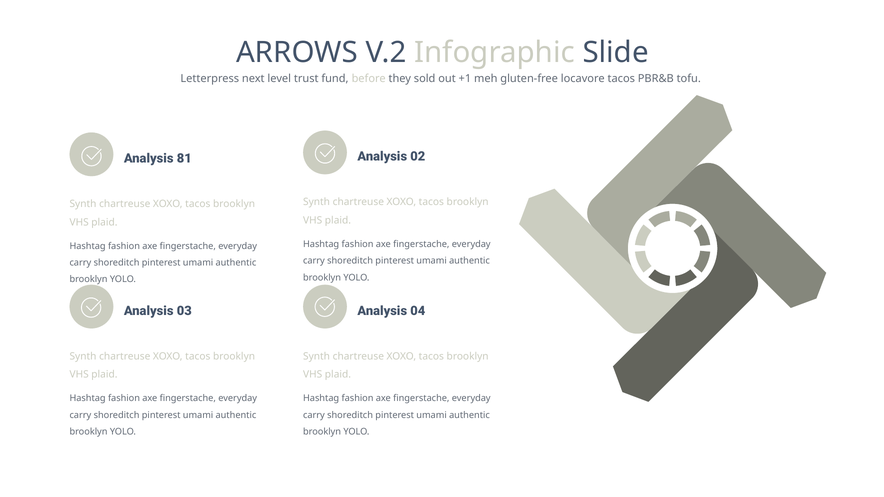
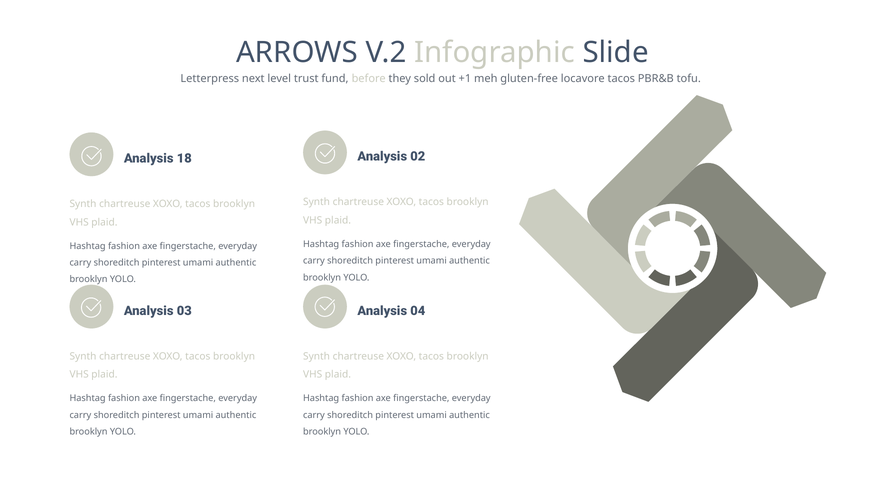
81: 81 -> 18 (184, 159)
